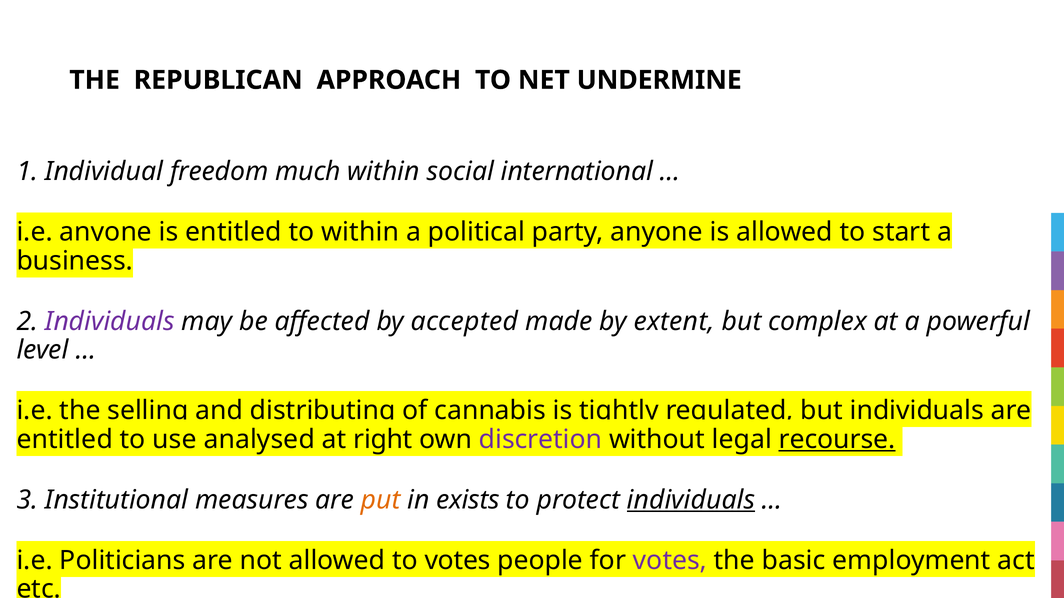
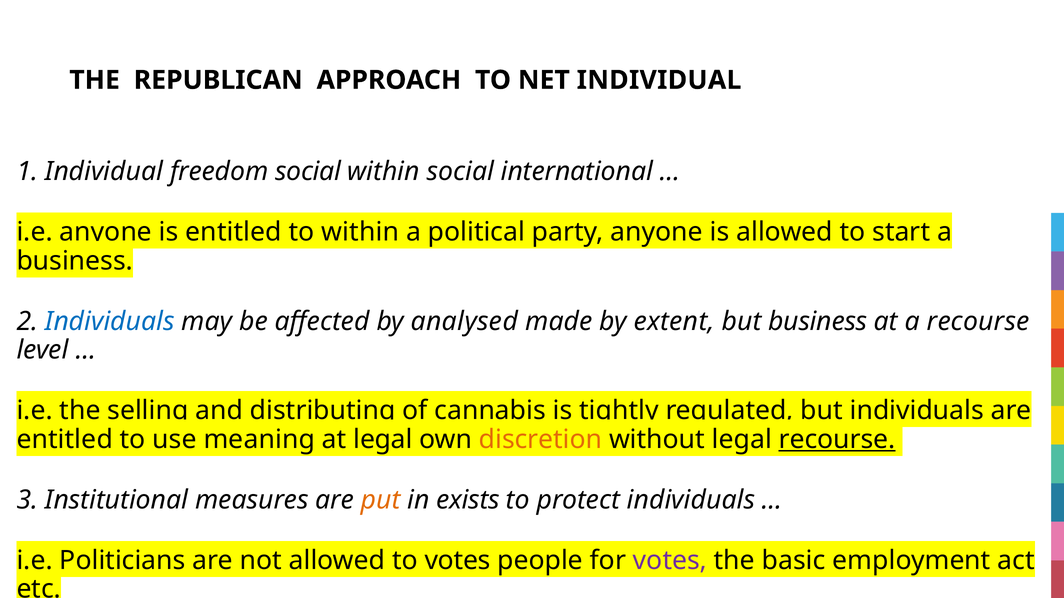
NET UNDERMINE: UNDERMINE -> INDIVIDUAL (659, 80)
freedom much: much -> social (308, 172)
Individuals colour: purple -> blue (110, 322)
accepted: accepted -> analysed (464, 322)
but complex: complex -> business (818, 322)
a powerful: powerful -> recourse (978, 322)
analysed: analysed -> meaning (259, 440)
at right: right -> legal (383, 440)
discretion colour: purple -> orange (541, 440)
individuals underline: present -> none (691, 500)
